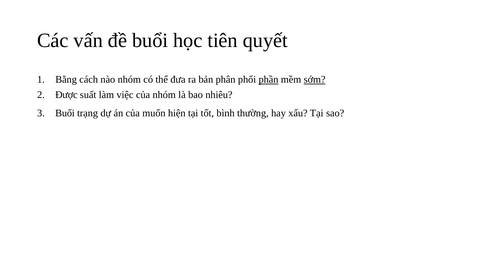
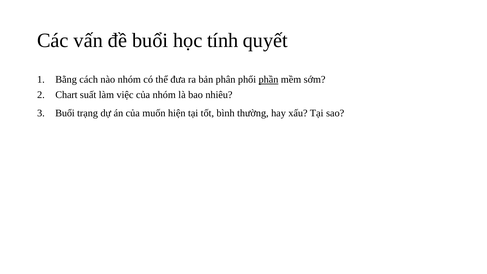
tiên: tiên -> tính (223, 40)
sớm underline: present -> none (315, 80)
Được: Được -> Chart (66, 95)
